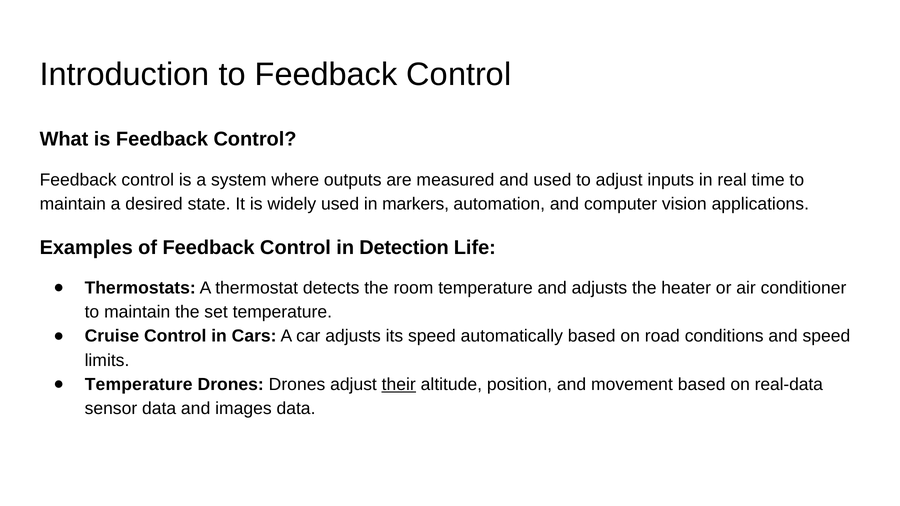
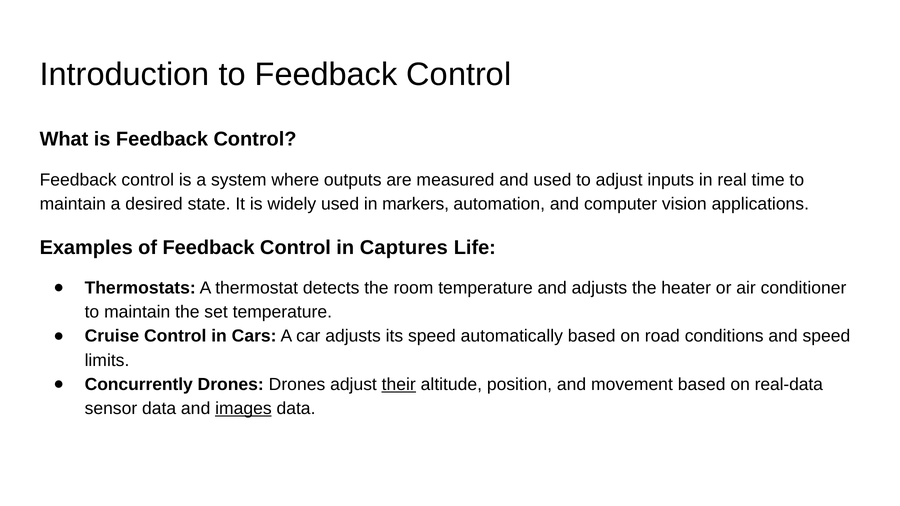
Detection: Detection -> Captures (404, 248)
Temperature: Temperature -> Concurrently (139, 385)
images underline: none -> present (243, 409)
